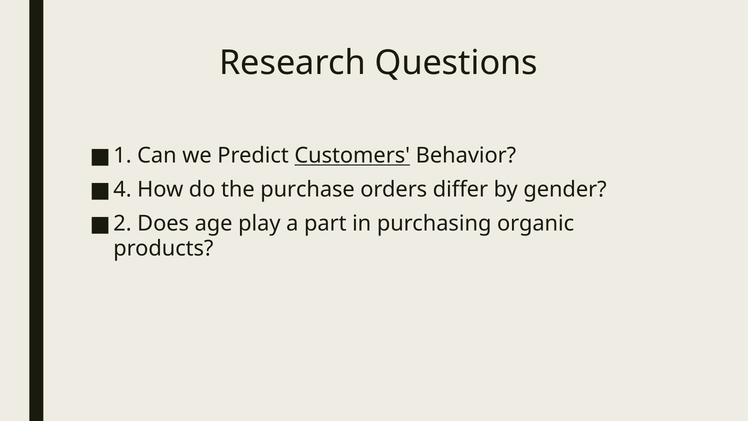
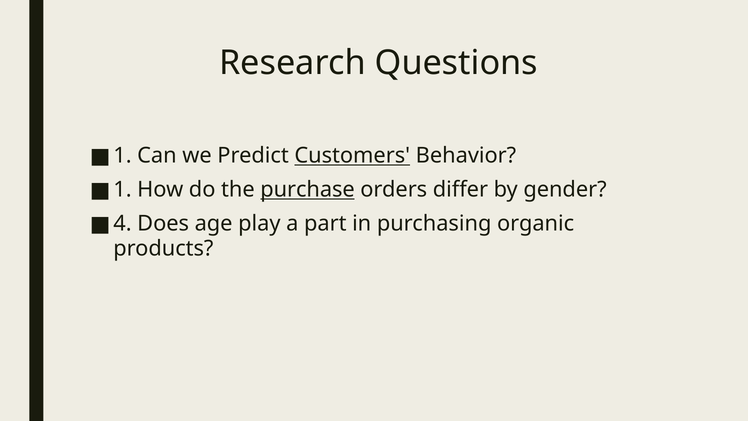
4: 4 -> 1 (122, 190)
purchase underline: none -> present (308, 190)
2: 2 -> 4 (122, 224)
